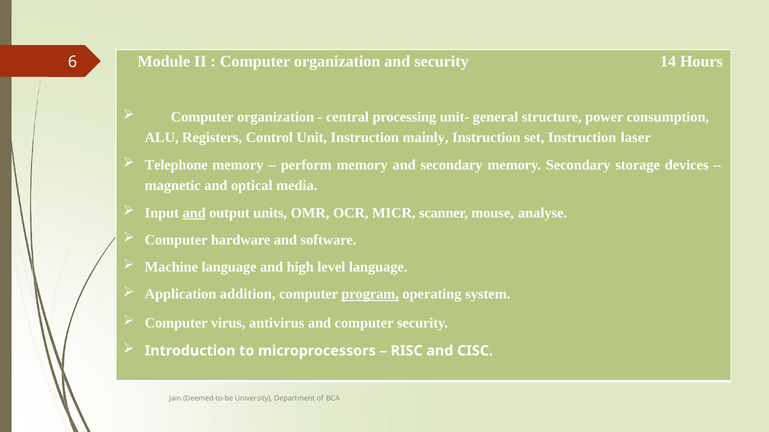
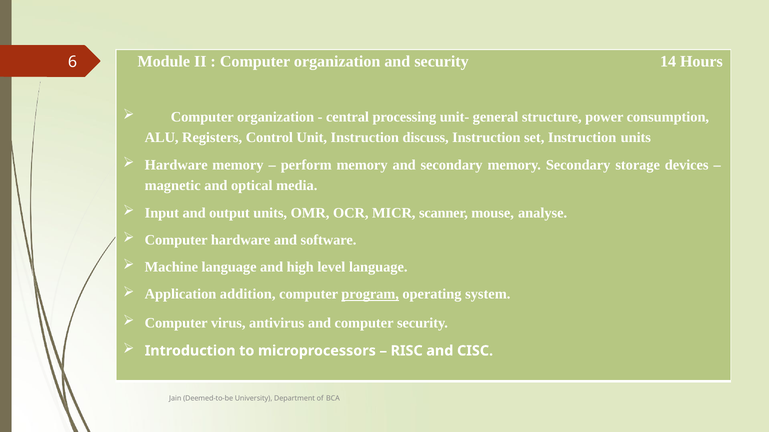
mainly: mainly -> discuss (426, 138)
Instruction laser: laser -> units (636, 138)
Telephone: Telephone -> Hardware (176, 165)
and underline: present -> none (194, 213)
